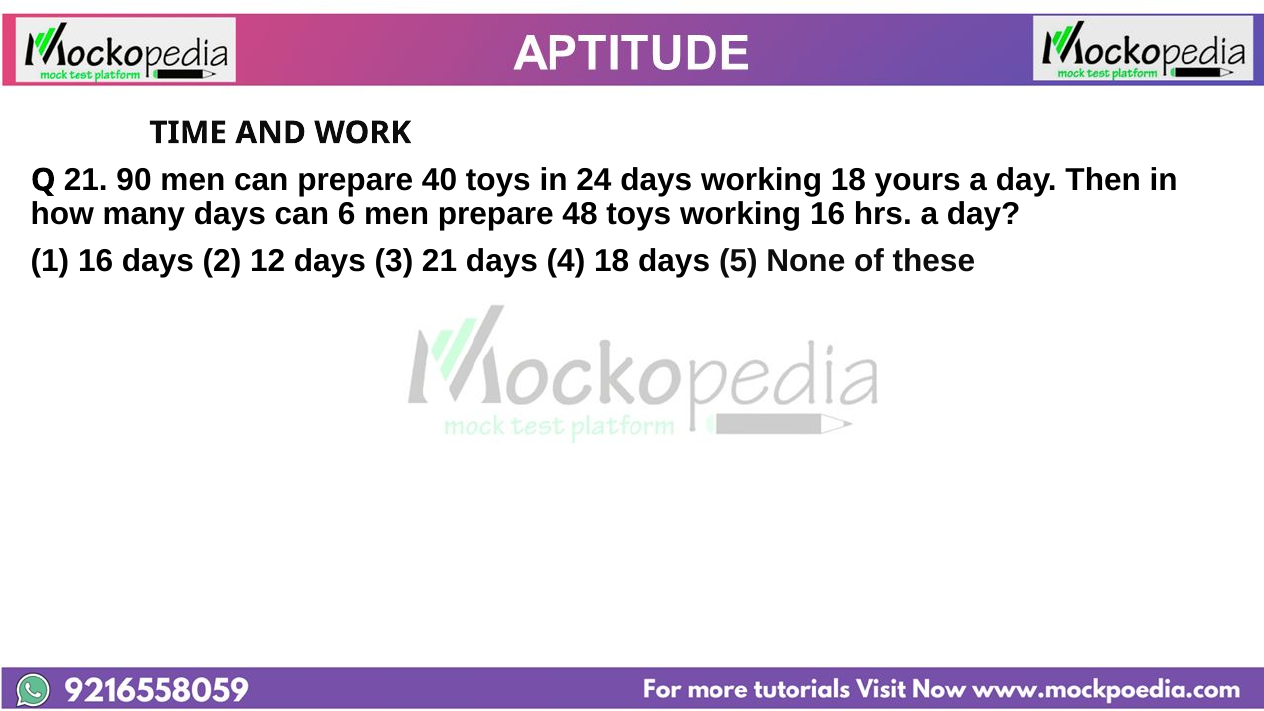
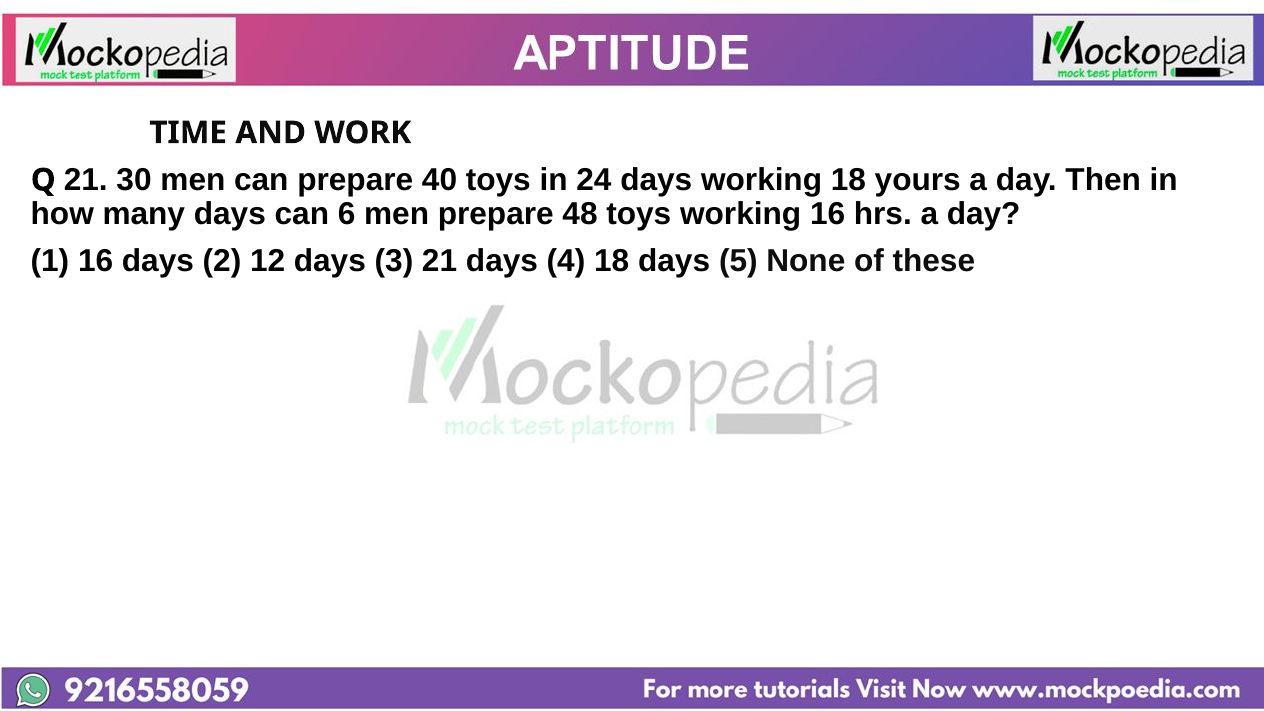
90: 90 -> 30 (134, 180)
